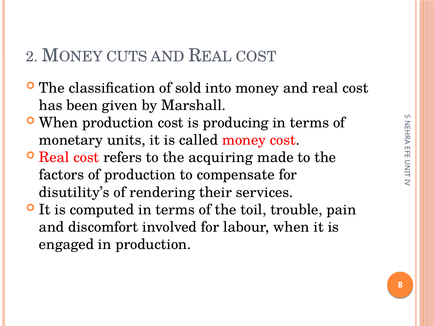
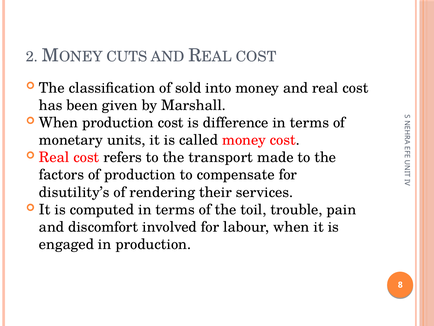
producing: producing -> difference (236, 123)
acquiring: acquiring -> transport (221, 157)
